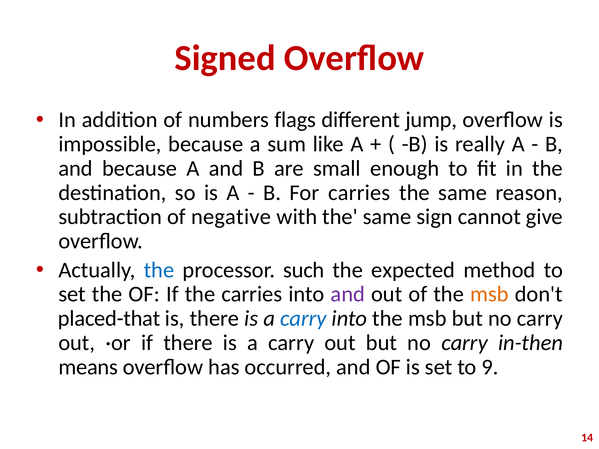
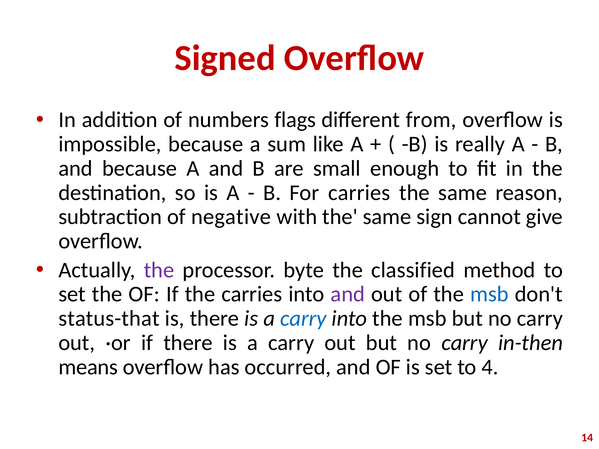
jump: jump -> from (431, 120)
the colour: blue -> purple (159, 270)
such: such -> byte (304, 270)
expected: expected -> classified (413, 270)
msb colour: orange -> blue (489, 294)
placed-that: placed-that -> status-that (109, 319)
9: 9 -> 4 (490, 367)
